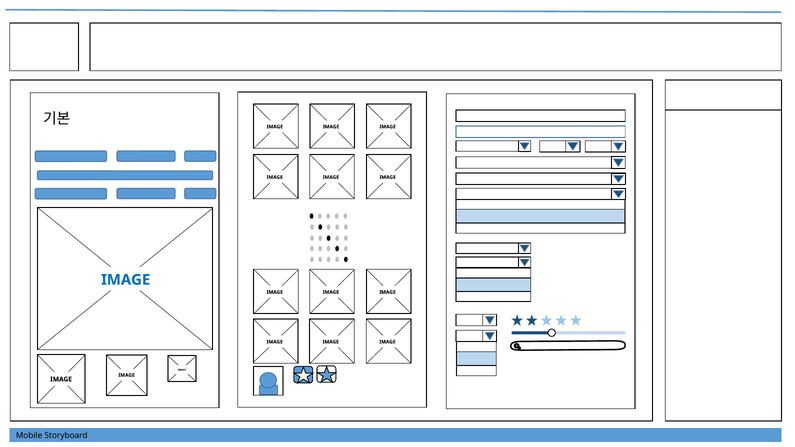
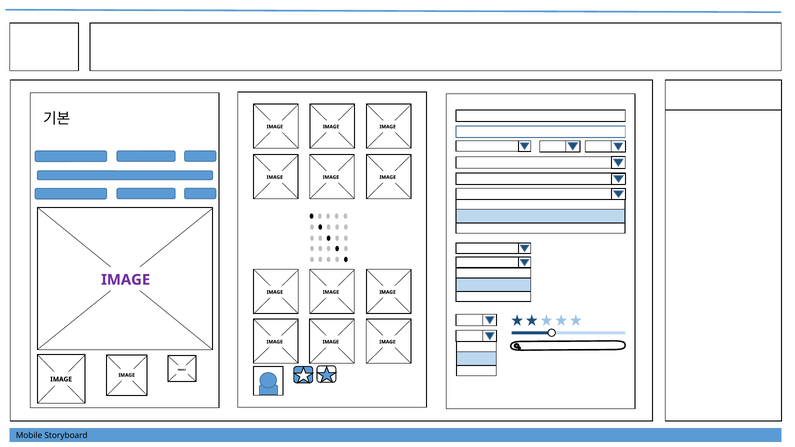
IMAGE colour: blue -> purple (126, 280)
